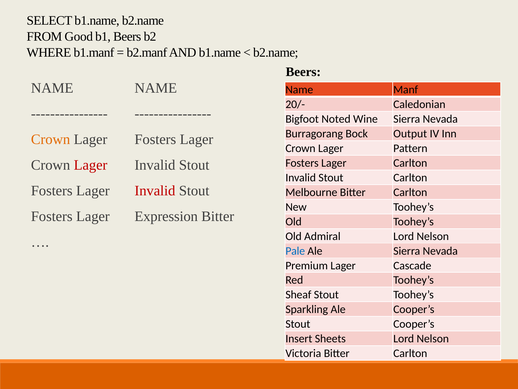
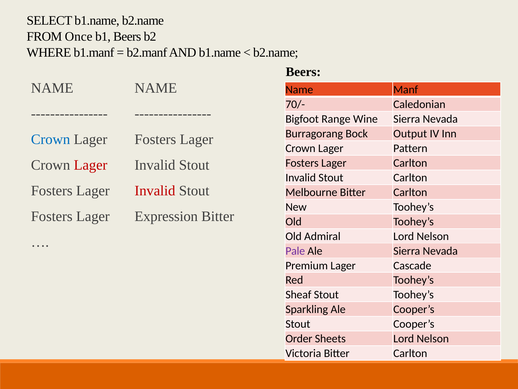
Good: Good -> Once (79, 36)
20/-: 20/- -> 70/- (295, 104)
Noted: Noted -> Range (336, 119)
Crown colour: orange -> blue (51, 139)
Pale colour: blue -> purple (295, 251)
Insert: Insert -> Order (299, 338)
